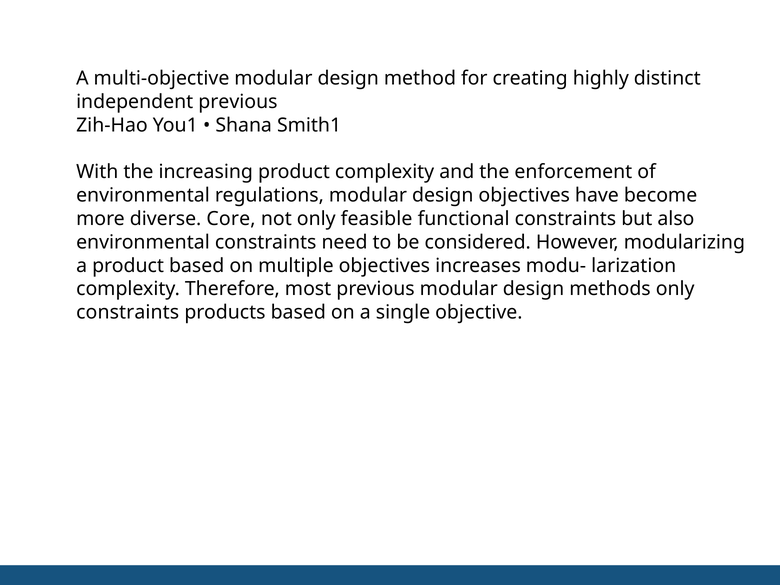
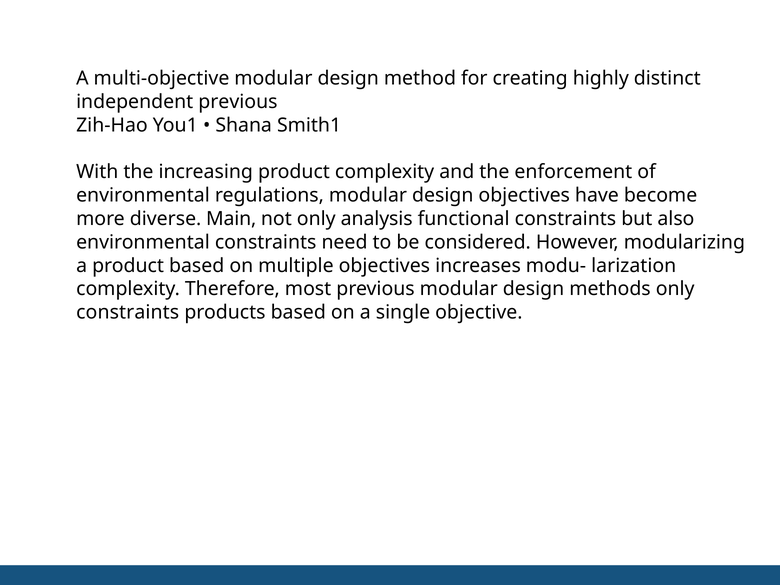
Core: Core -> Main (231, 219)
feasible: feasible -> analysis (377, 219)
